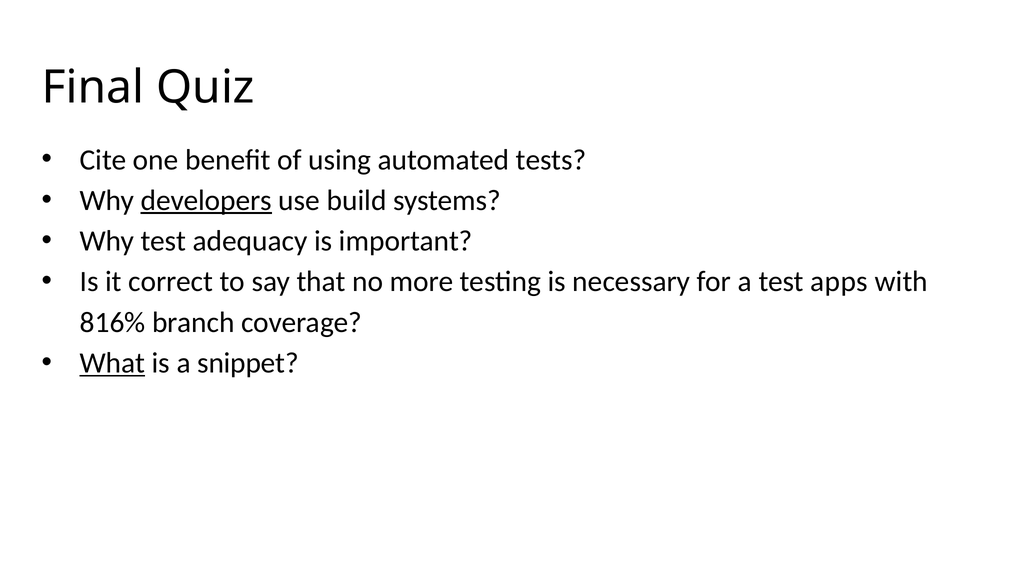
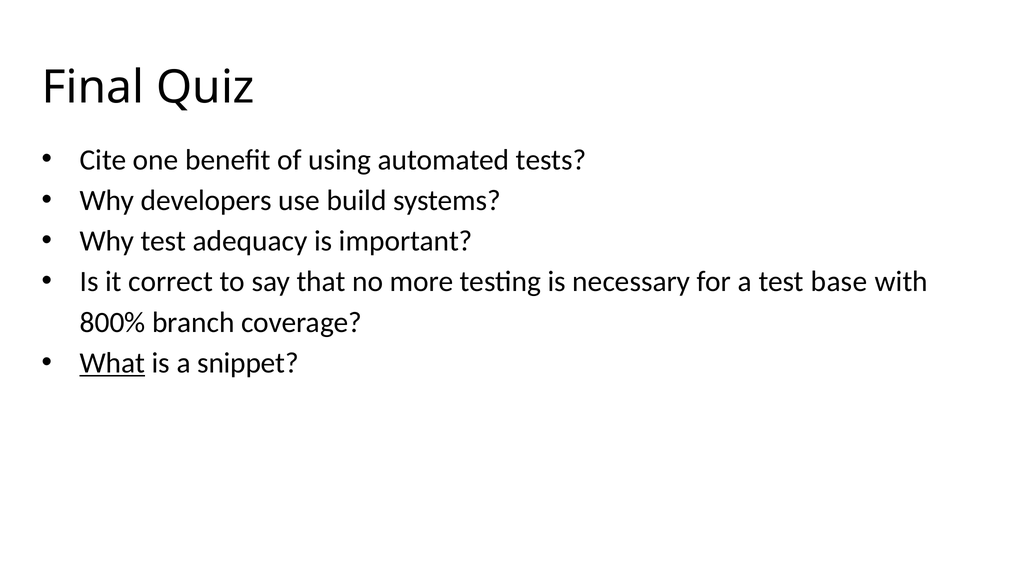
developers underline: present -> none (206, 200)
apps: apps -> base (839, 282)
816%: 816% -> 800% (113, 322)
